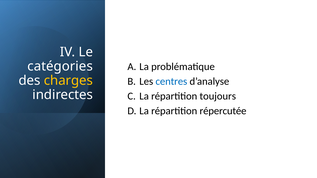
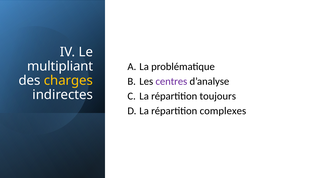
catégories: catégories -> multipliant (60, 66)
centres colour: blue -> purple (171, 82)
répercutée: répercutée -> complexes (223, 111)
